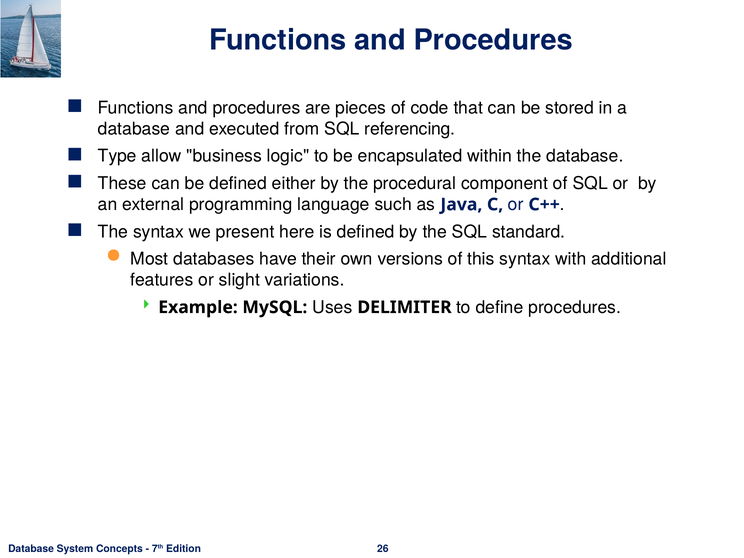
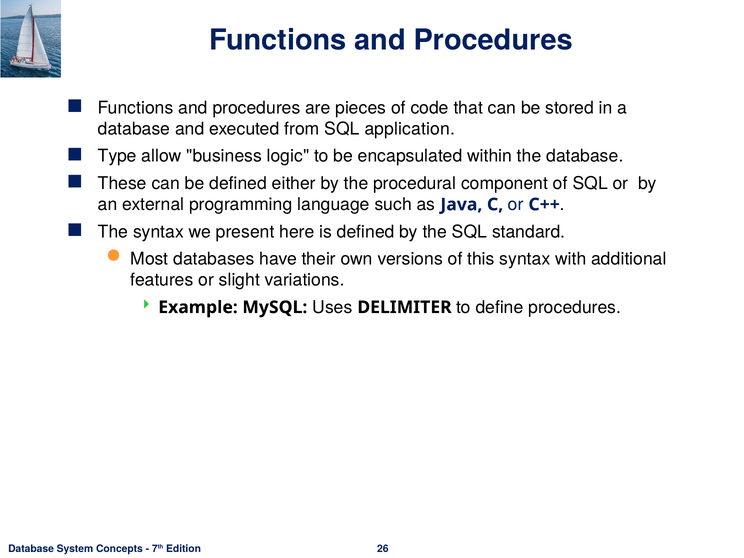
referencing: referencing -> application (410, 129)
